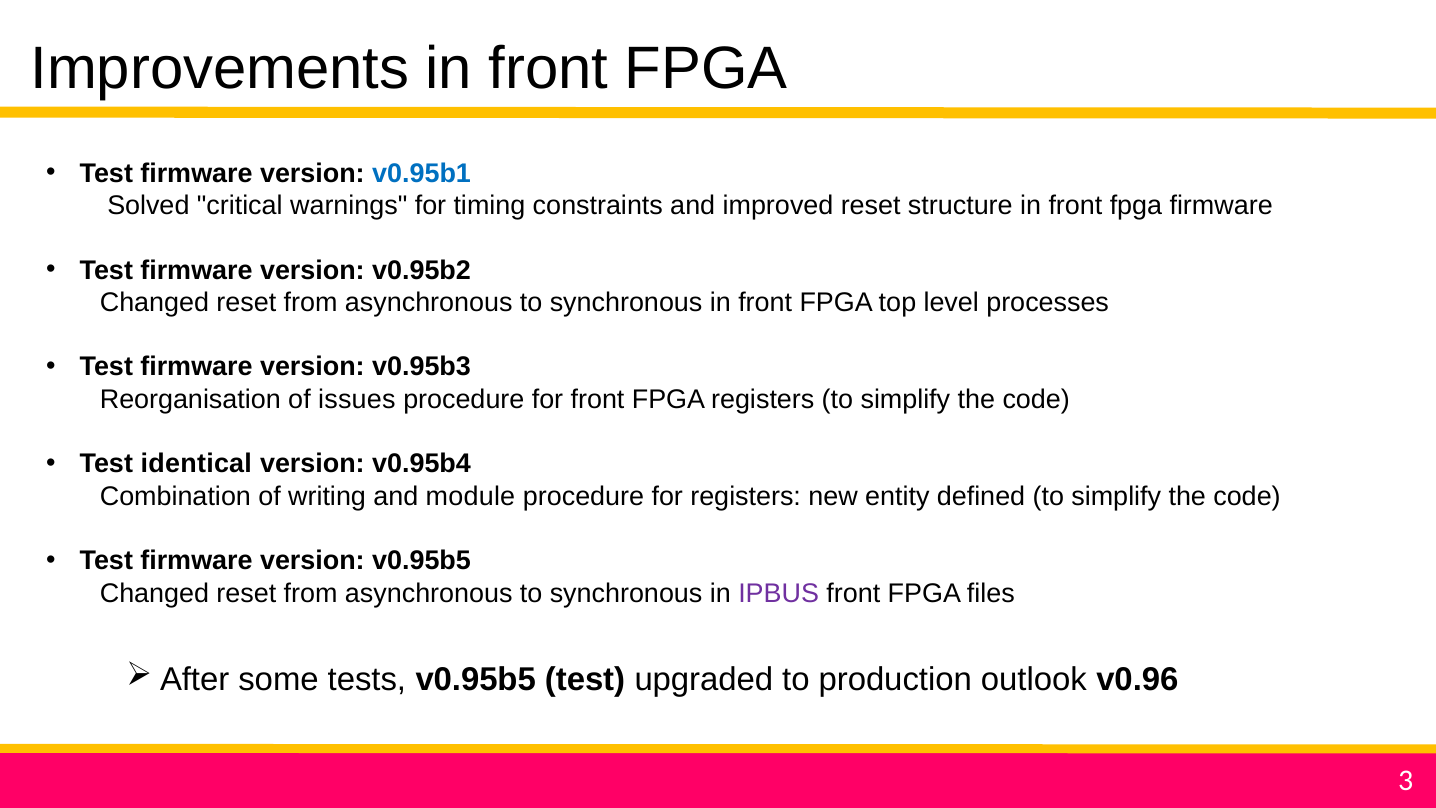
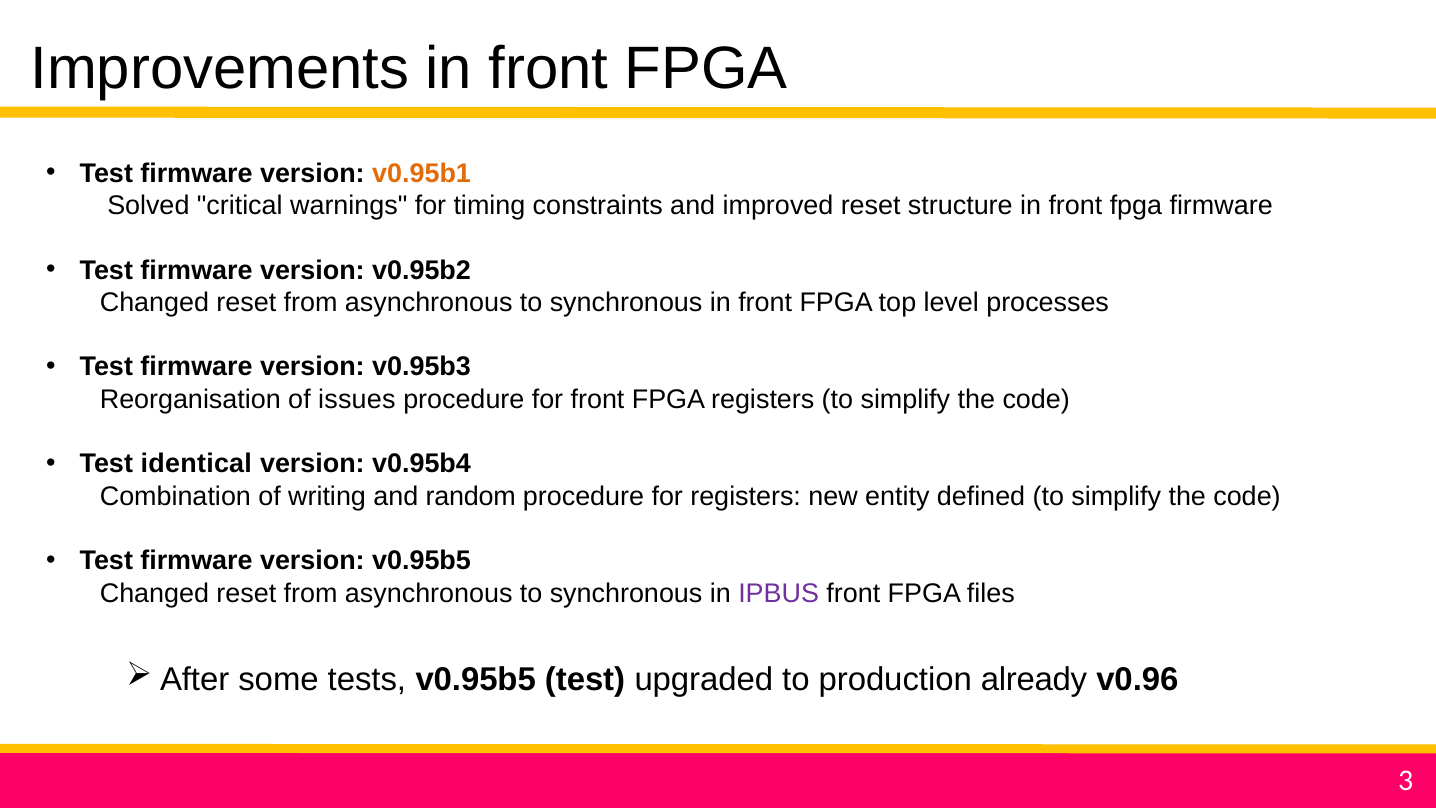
v0.95b1 colour: blue -> orange (422, 173)
module: module -> random (471, 496)
outlook: outlook -> already (1034, 679)
